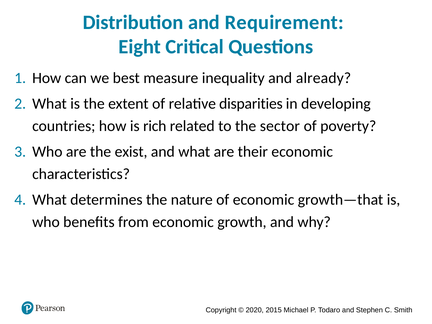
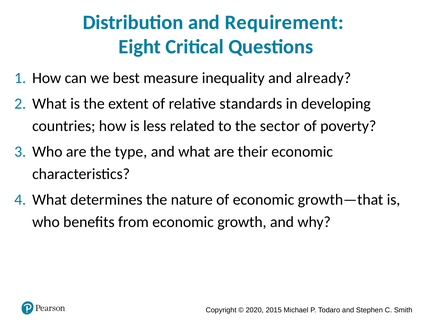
disparities: disparities -> standards (251, 104)
rich: rich -> less (155, 126)
exist: exist -> type (131, 152)
